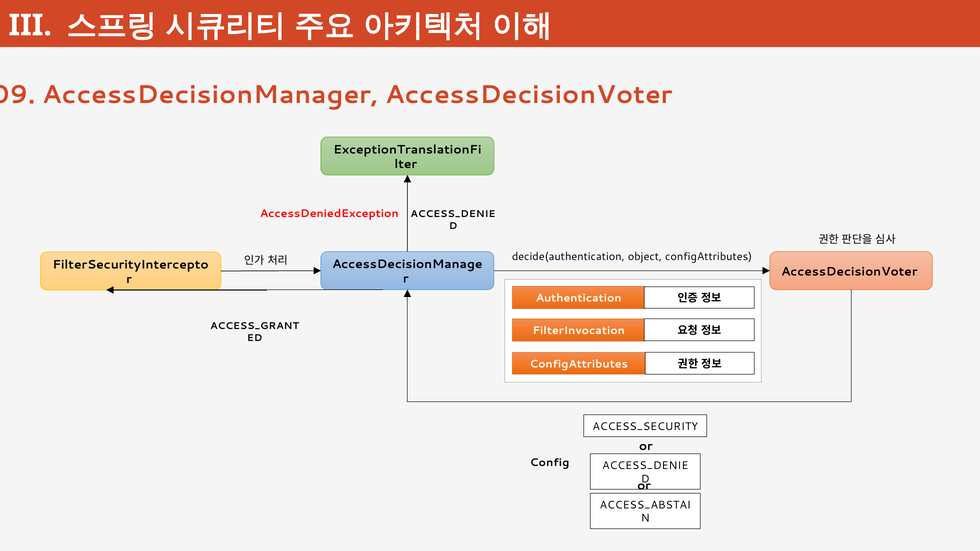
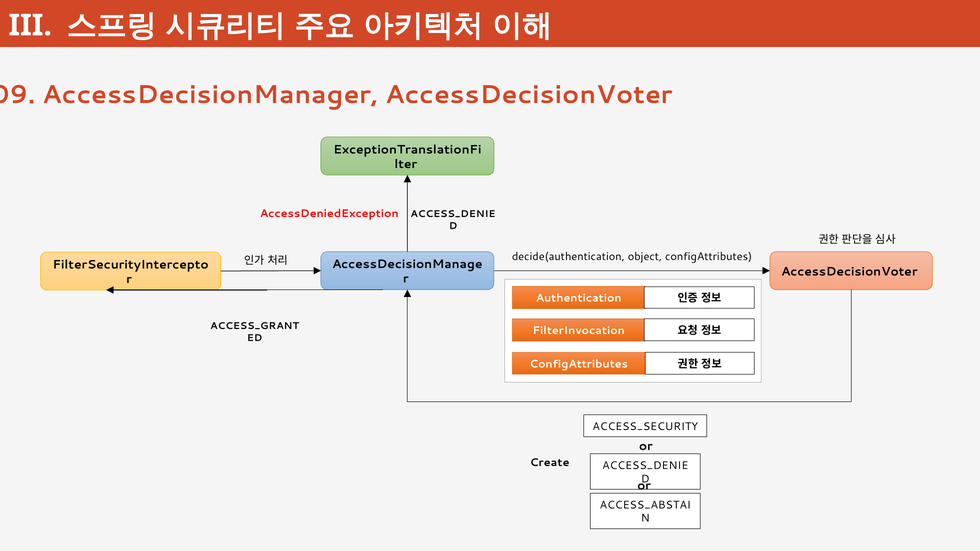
Config: Config -> Create (550, 463)
